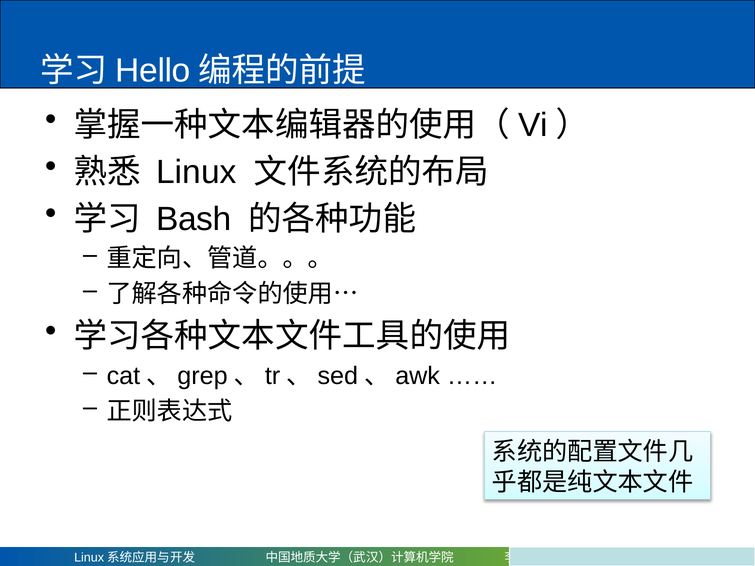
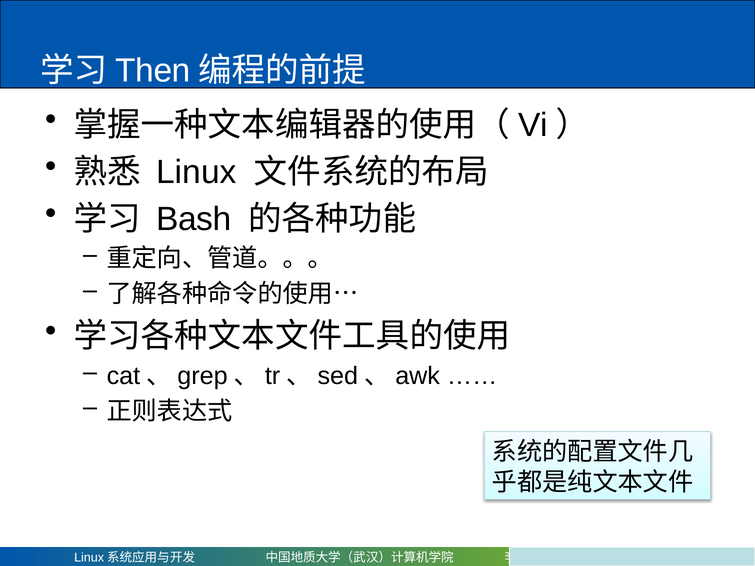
Hello: Hello -> Then (153, 71)
